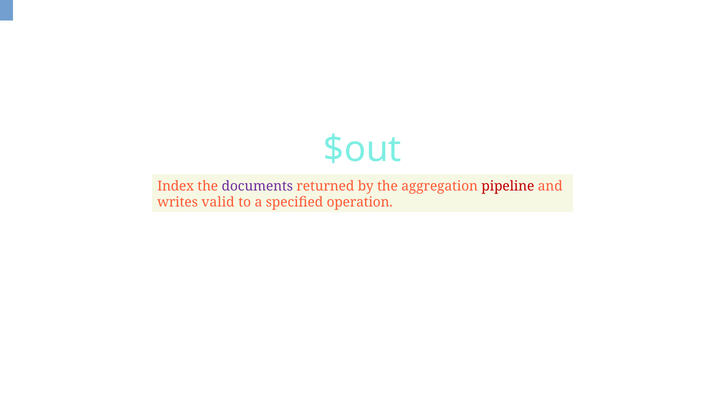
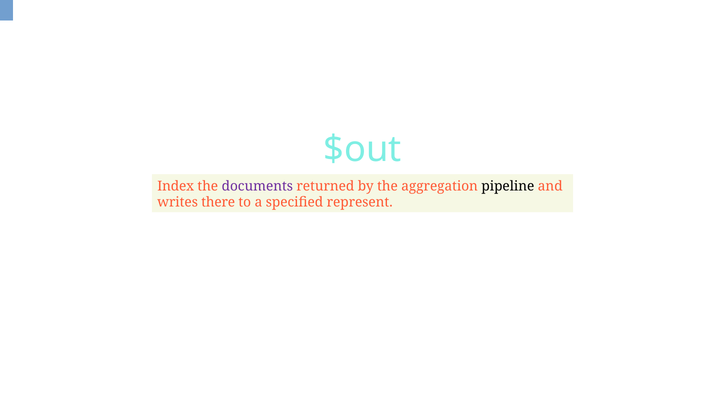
pipeline colour: red -> black (508, 186)
valid: valid -> there (218, 202)
operation: operation -> represent (360, 202)
